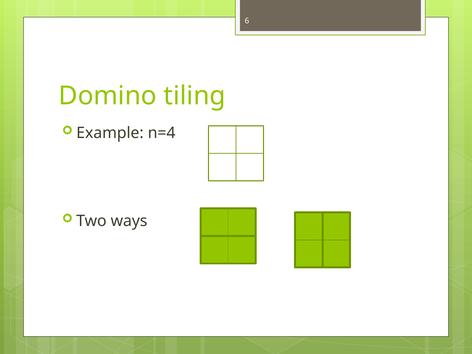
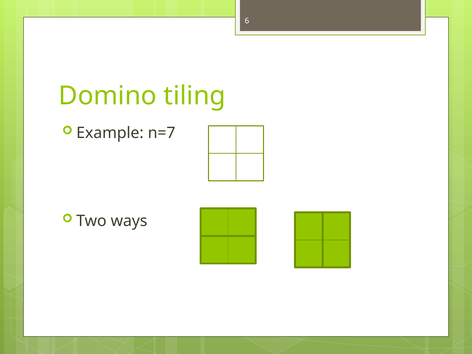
n=4: n=4 -> n=7 (162, 133)
